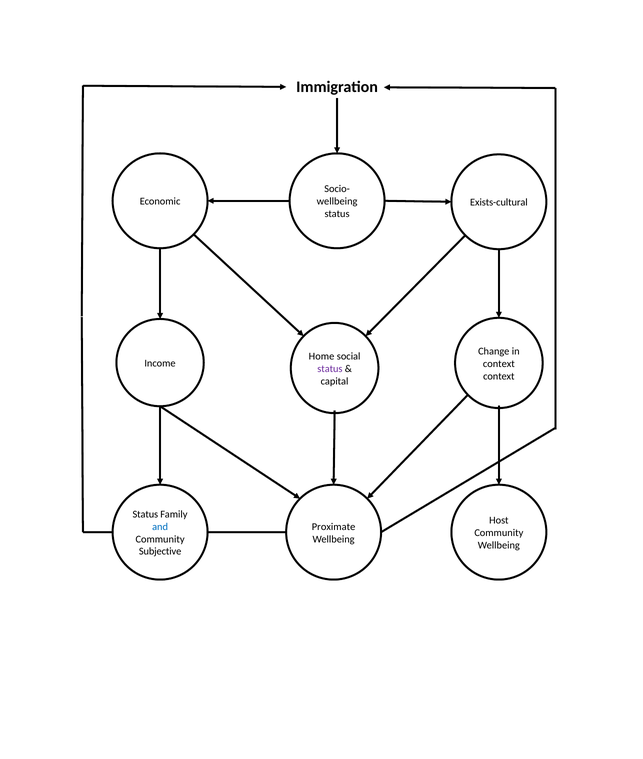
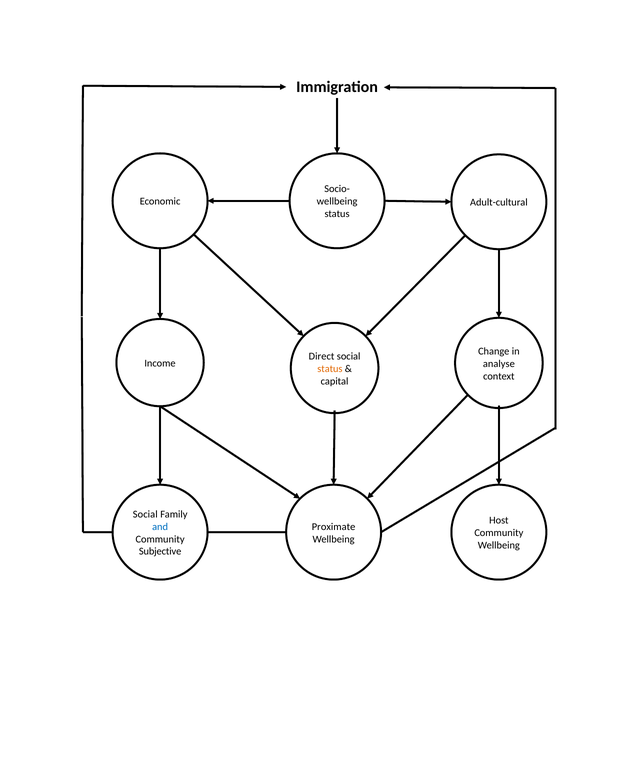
Exists-cultural: Exists-cultural -> Adult-cultural (499, 203)
Home: Home -> Direct (322, 357)
context: context -> analyse (499, 364)
status colour: purple -> orange (330, 369)
Status: Status -> Social (145, 515)
